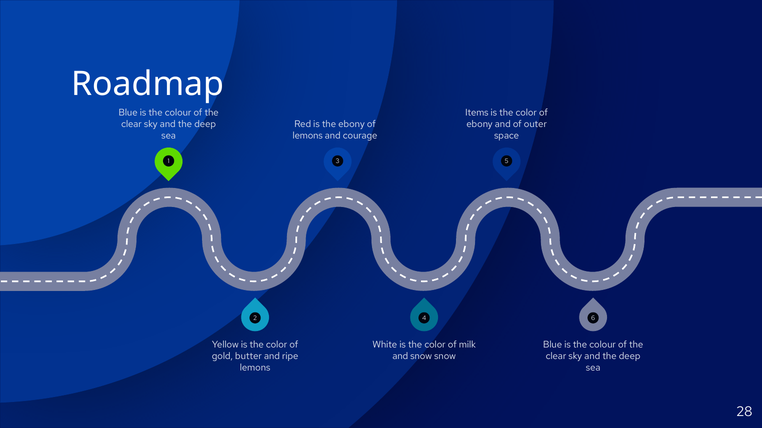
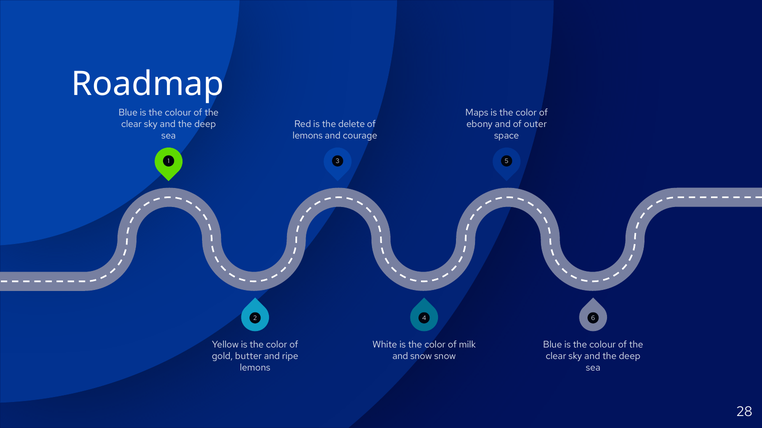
Items: Items -> Maps (477, 113)
the ebony: ebony -> delete (352, 124)
